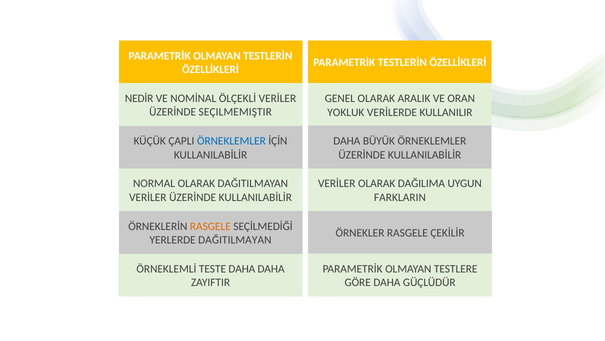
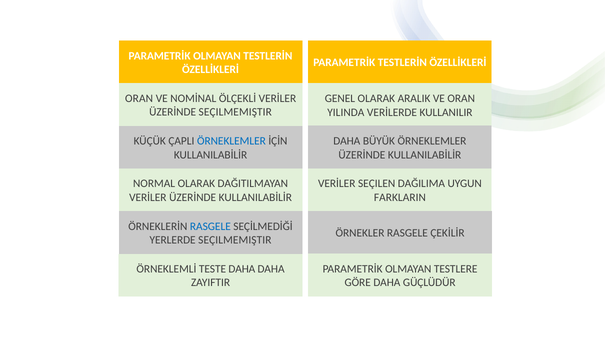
NEDİR: NEDİR -> ORAN (139, 98)
YOKLUK: YOKLUK -> YILINDA (346, 112)
VERİLER OLARAK: OLARAK -> SEÇILEN (377, 183)
RASGELE colour: orange -> blue (210, 226)
YERLERDE DAĞITILMAYAN: DAĞITILMAYAN -> SEÇILMEMIŞTIR (235, 239)
